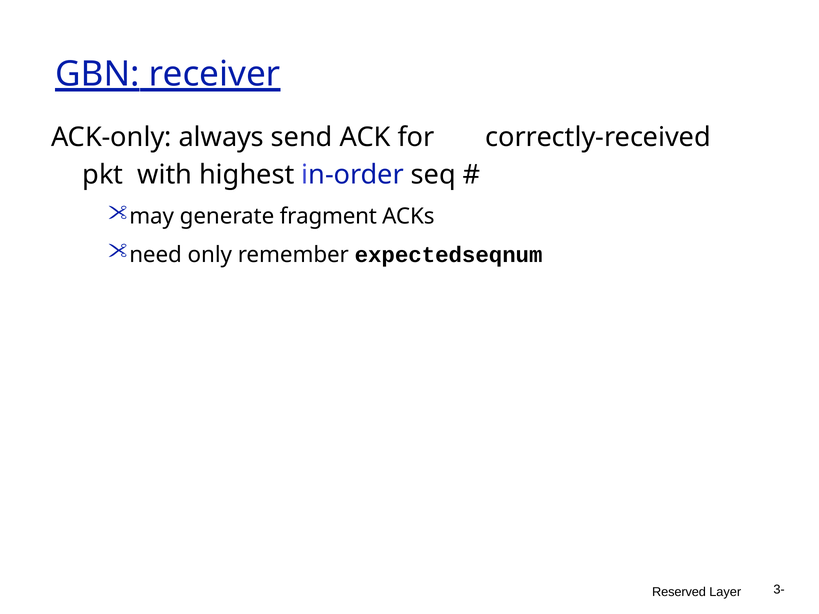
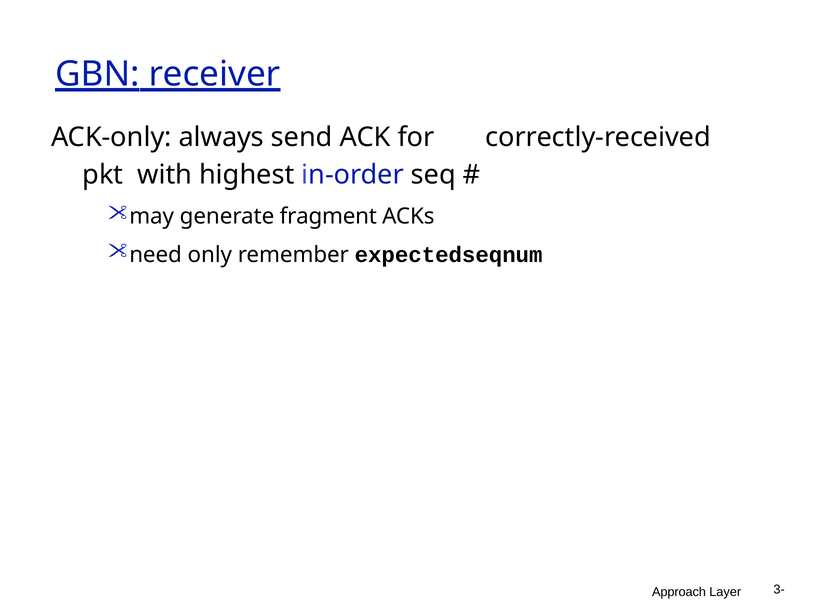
Reserved: Reserved -> Approach (679, 592)
